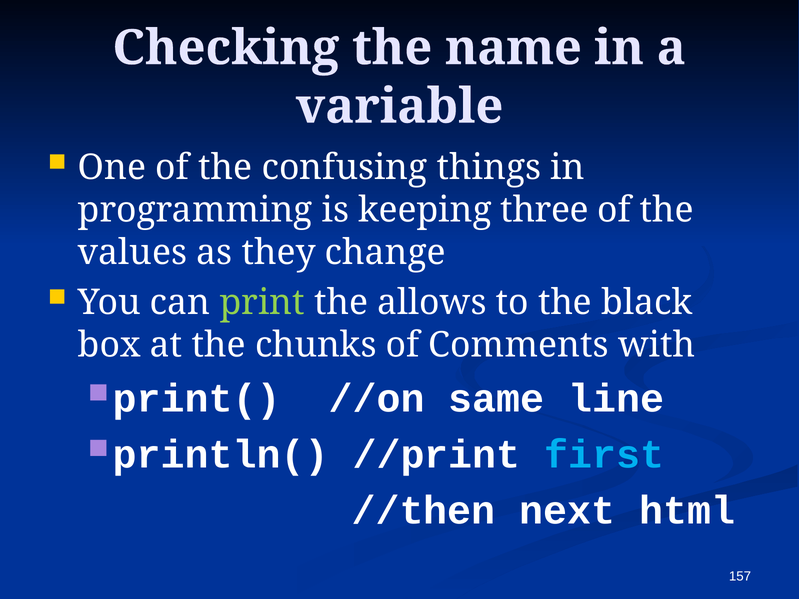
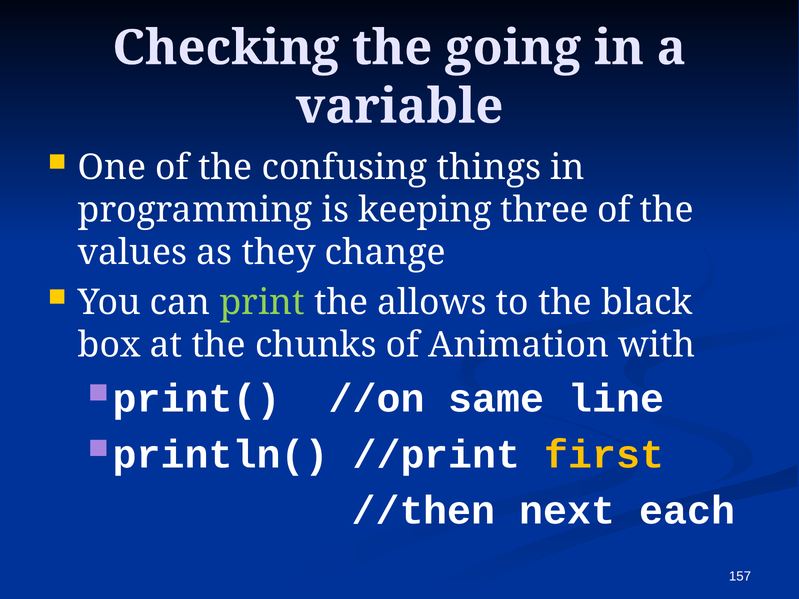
name: name -> going (513, 48)
Comments: Comments -> Animation (519, 345)
first colour: light blue -> yellow (604, 455)
html: html -> each (687, 511)
